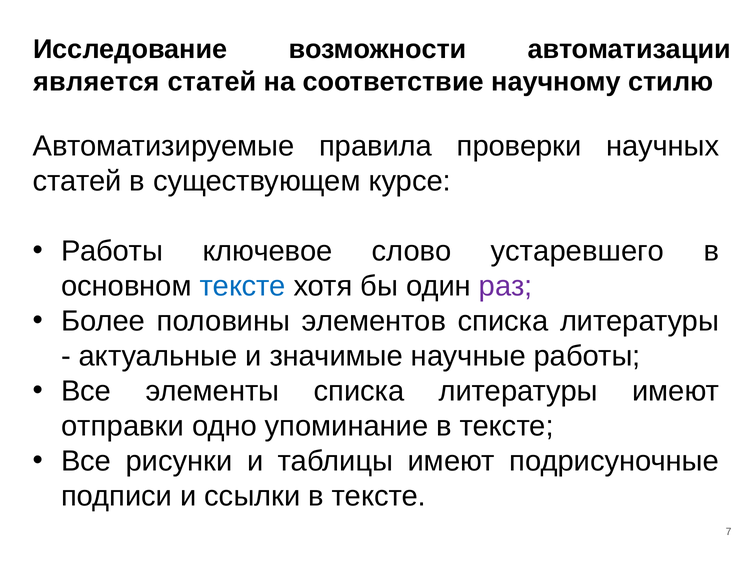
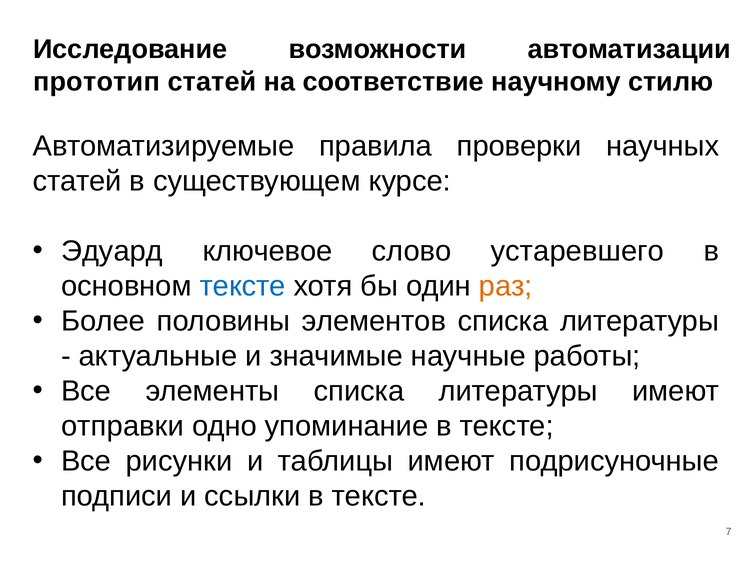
является: является -> прототип (97, 82)
Работы: Работы -> Эдуард (112, 251)
раз colour: purple -> orange (506, 286)
